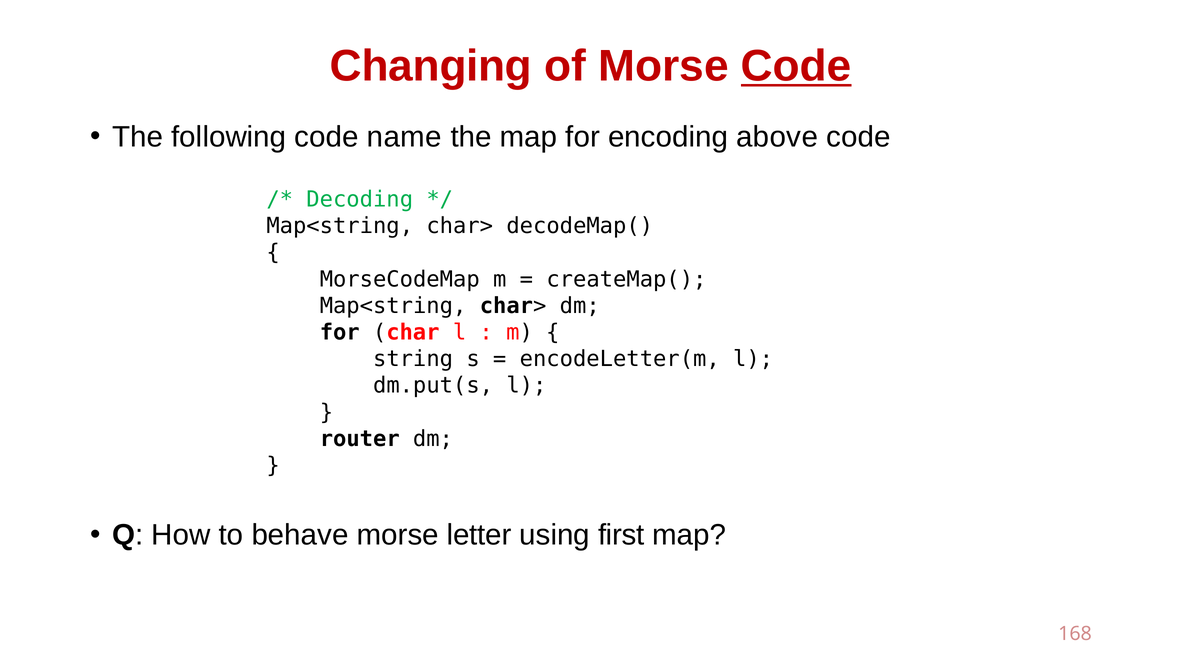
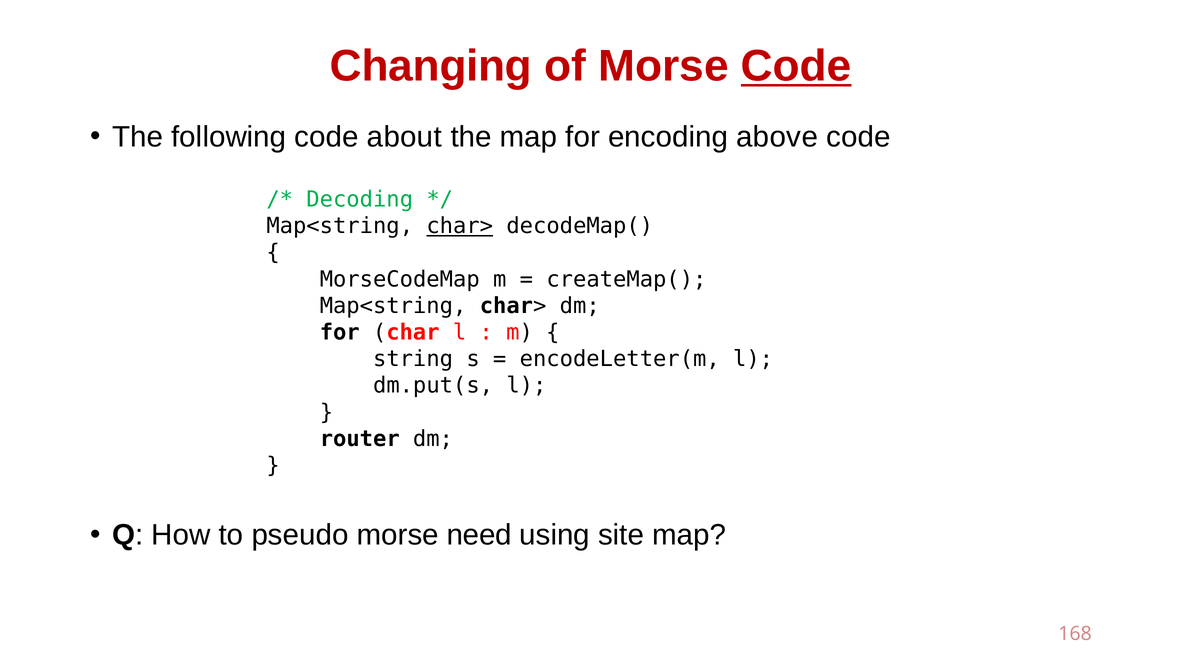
name: name -> about (404, 137)
char> underline: none -> present (460, 226)
behave: behave -> pseudo (300, 535)
letter: letter -> need (479, 535)
first: first -> site (621, 535)
